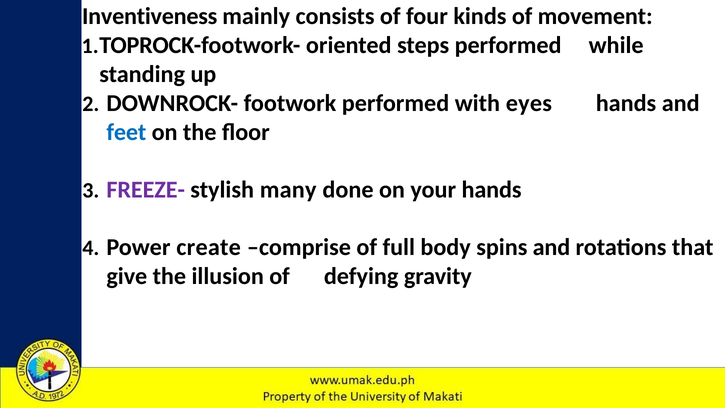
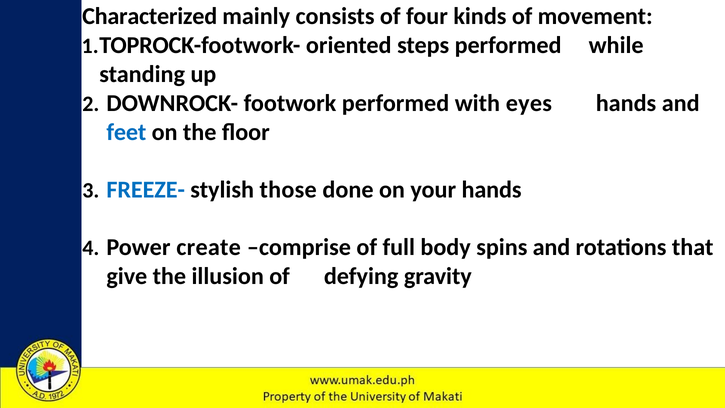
Inventiveness: Inventiveness -> Characterized (150, 16)
FREEZE- colour: purple -> blue (146, 190)
many: many -> those (288, 190)
